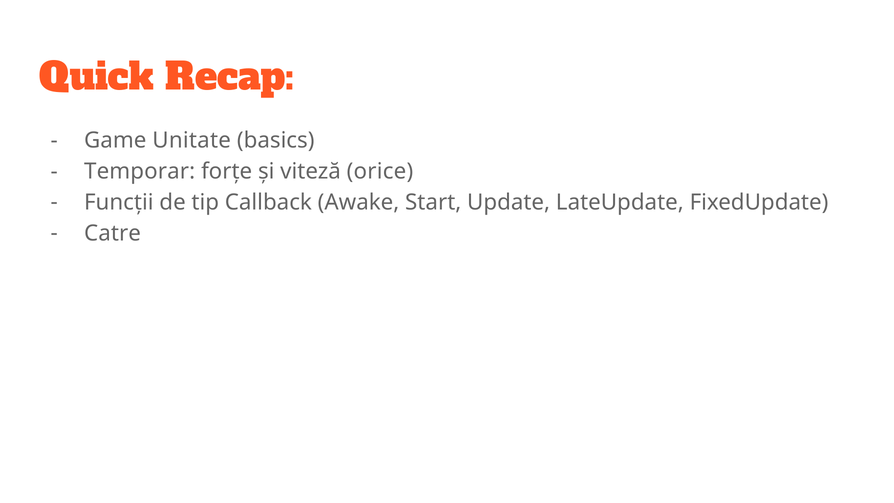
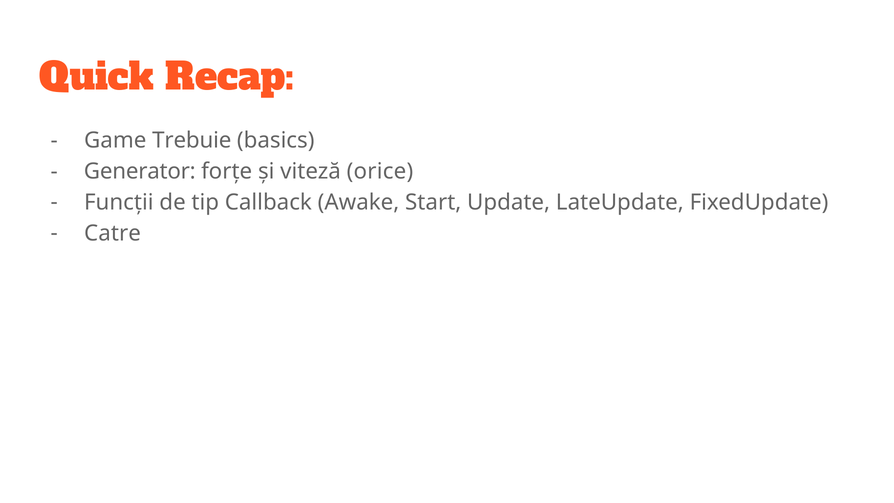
Unitate: Unitate -> Trebuie (192, 141)
Temporar: Temporar -> Generator (140, 171)
